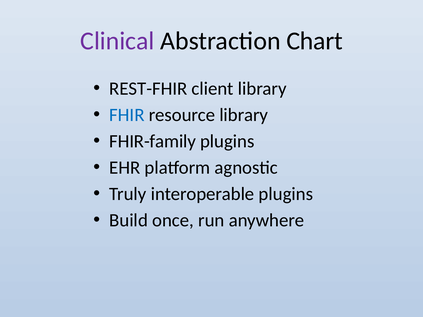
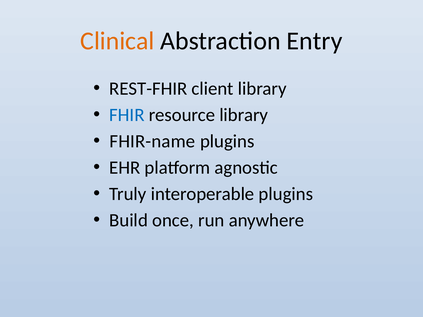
Clinical colour: purple -> orange (117, 41)
Chart: Chart -> Entry (314, 41)
FHIR-family: FHIR-family -> FHIR-name (152, 141)
